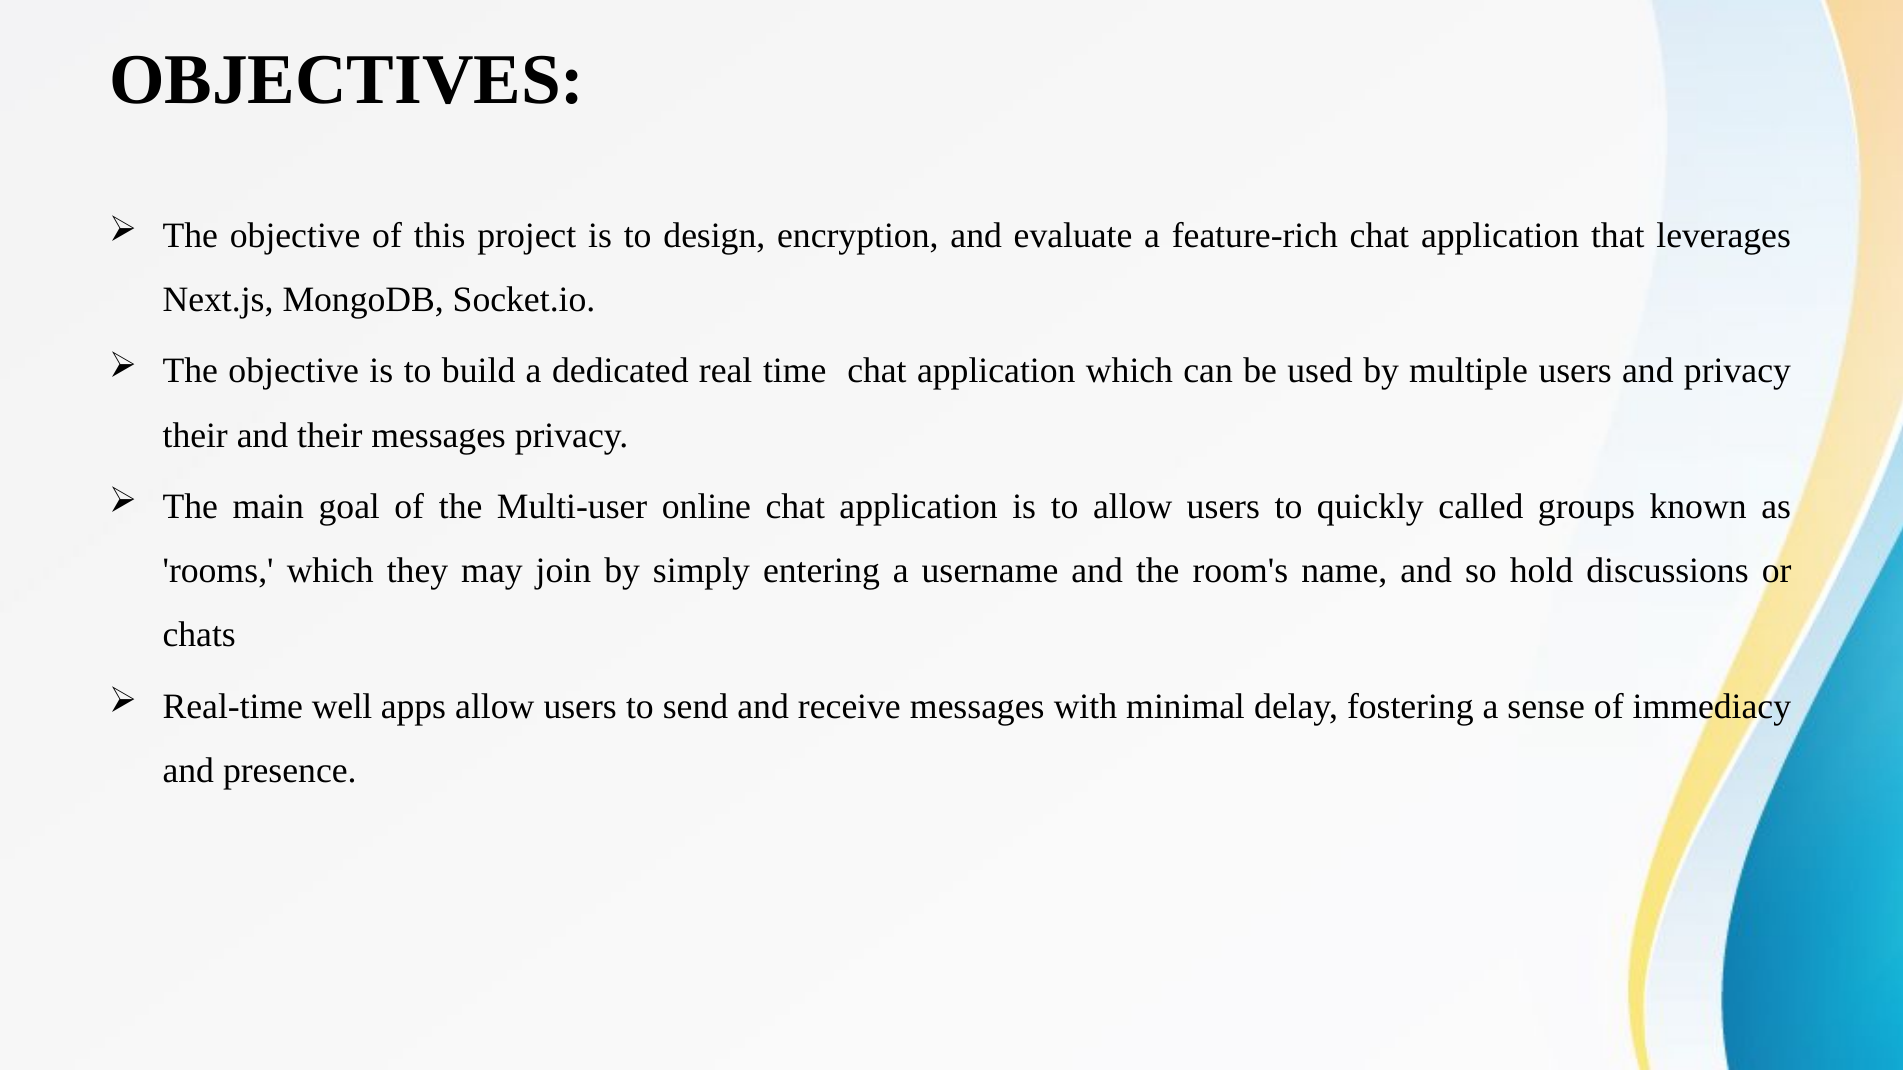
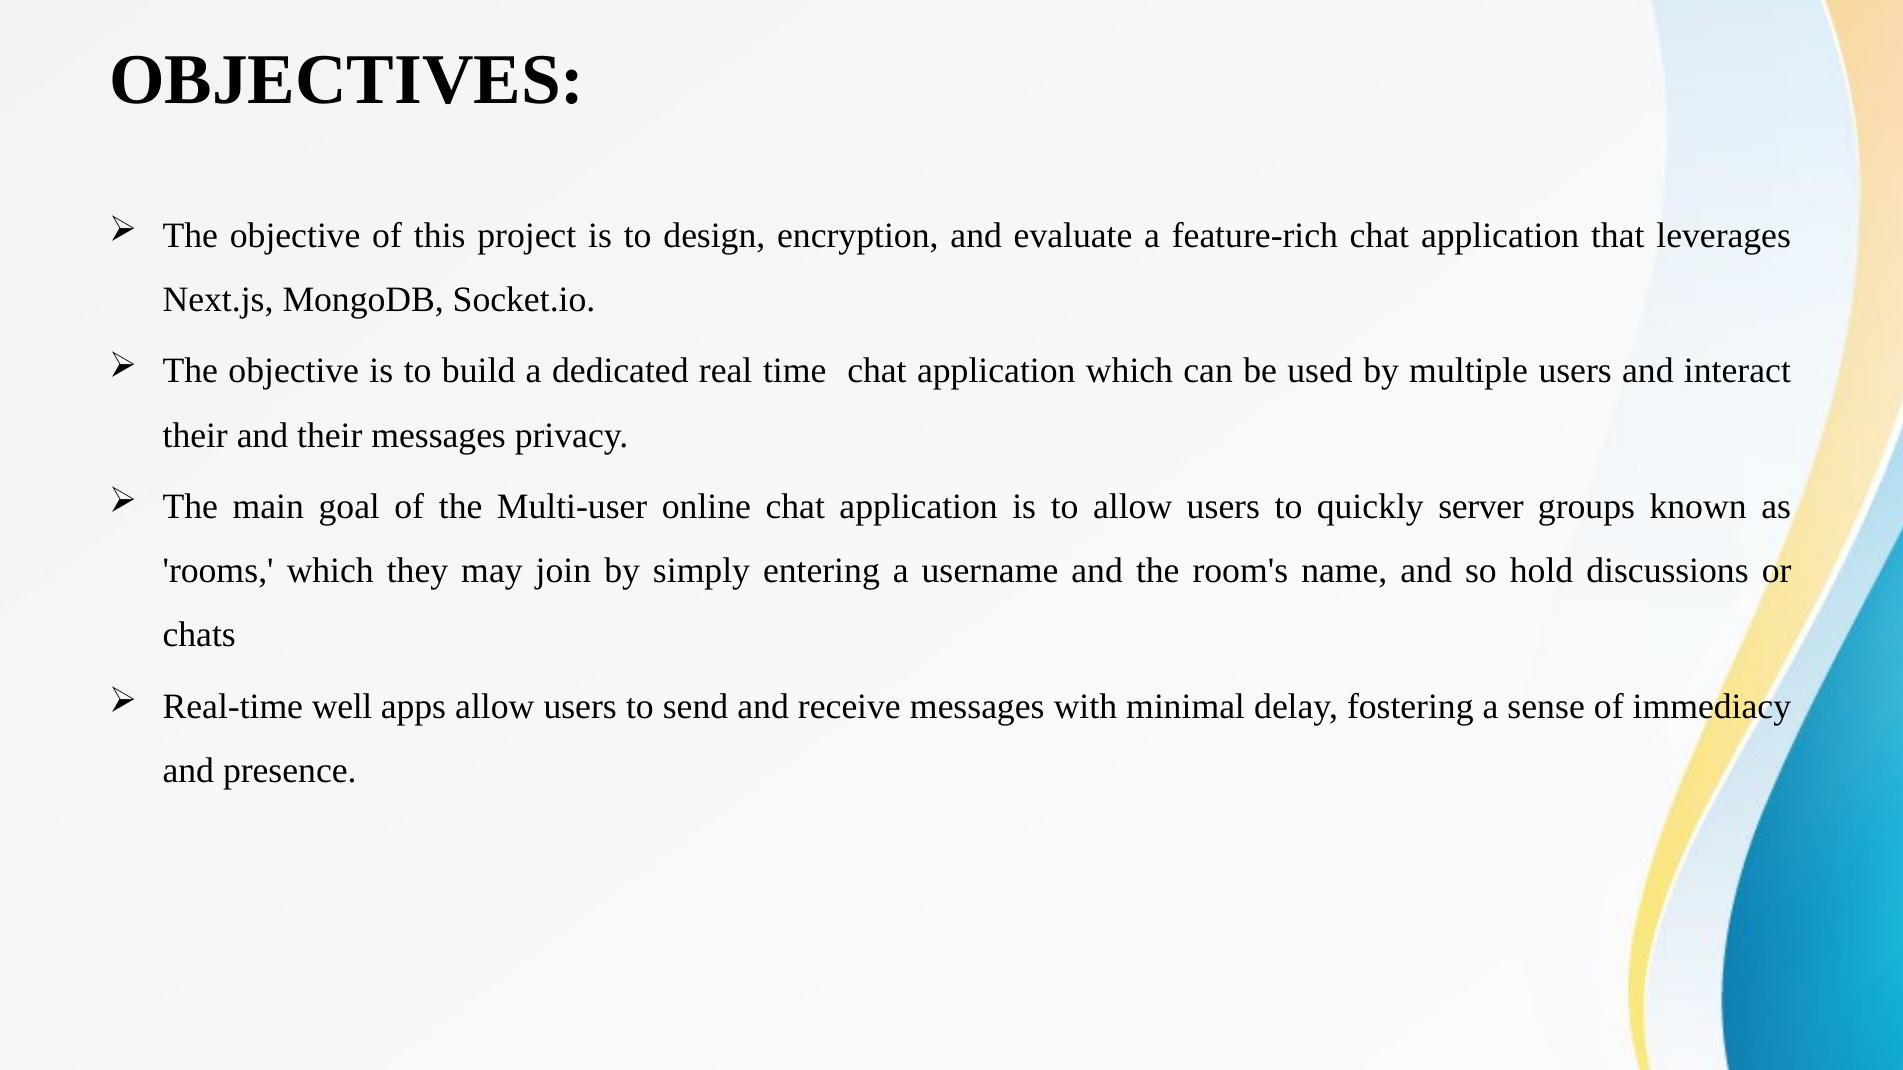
and privacy: privacy -> interact (1737, 371)
called: called -> server (1481, 507)
